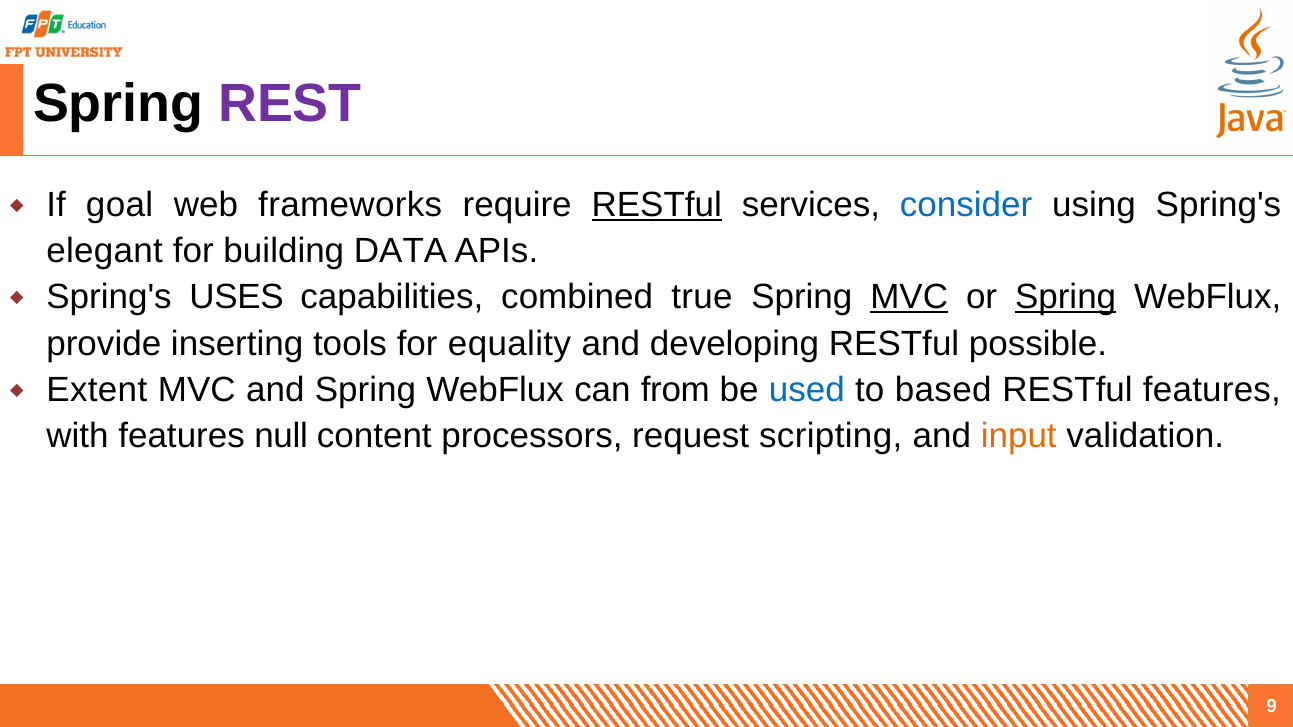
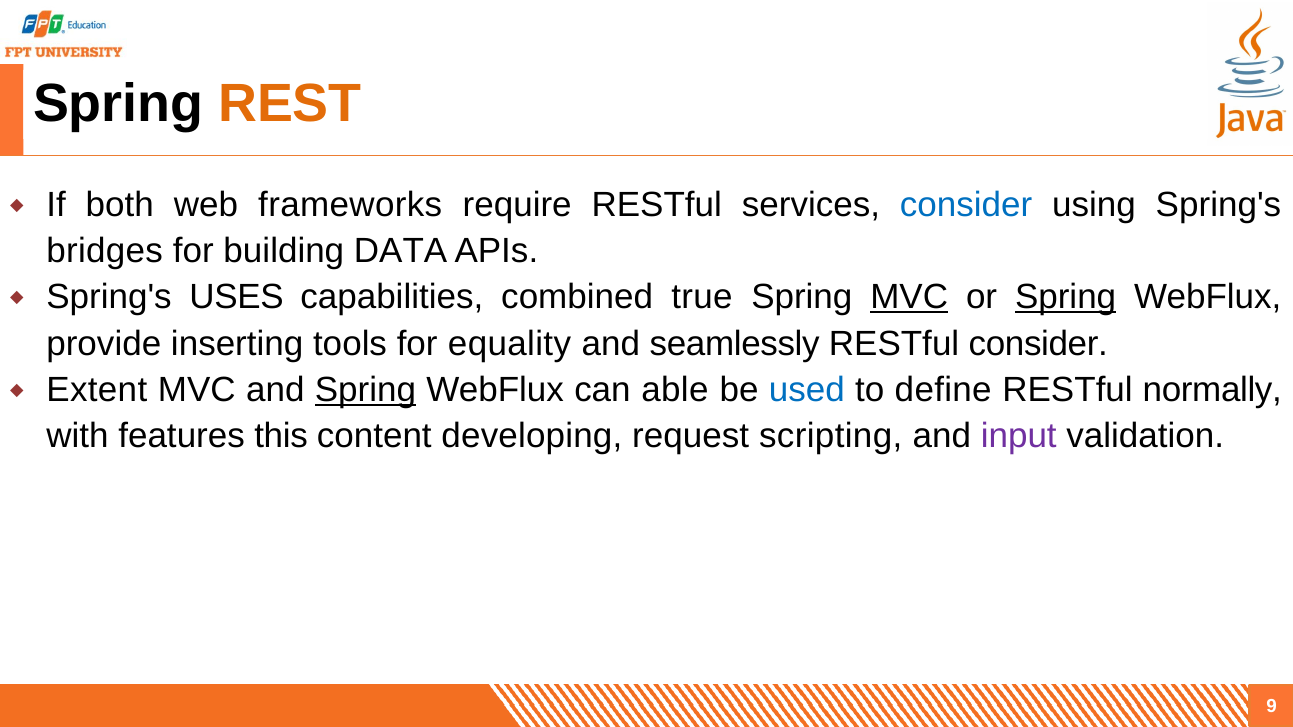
REST colour: purple -> orange (290, 104)
goal: goal -> both (120, 205)
RESTful underline: present -> none (657, 205)
elegant: elegant -> bridges (105, 251)
developing: developing -> seamlessly (735, 344)
RESTful possible: possible -> consider (1038, 344)
Spring underline: none -> present (365, 390)
from: from -> able (675, 390)
based: based -> define (943, 390)
RESTful features: features -> normally (1212, 390)
null: null -> this (281, 436)
processors: processors -> developing (532, 436)
input colour: orange -> purple (1019, 436)
